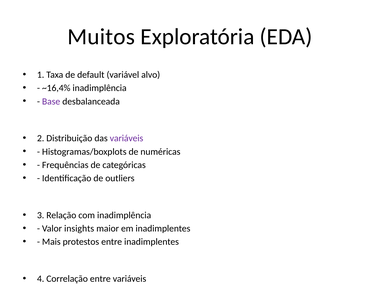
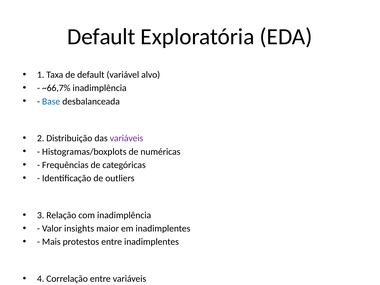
Muitos: Muitos -> Default (101, 37)
~16,4%: ~16,4% -> ~66,7% (56, 88)
Base colour: purple -> blue (51, 101)
